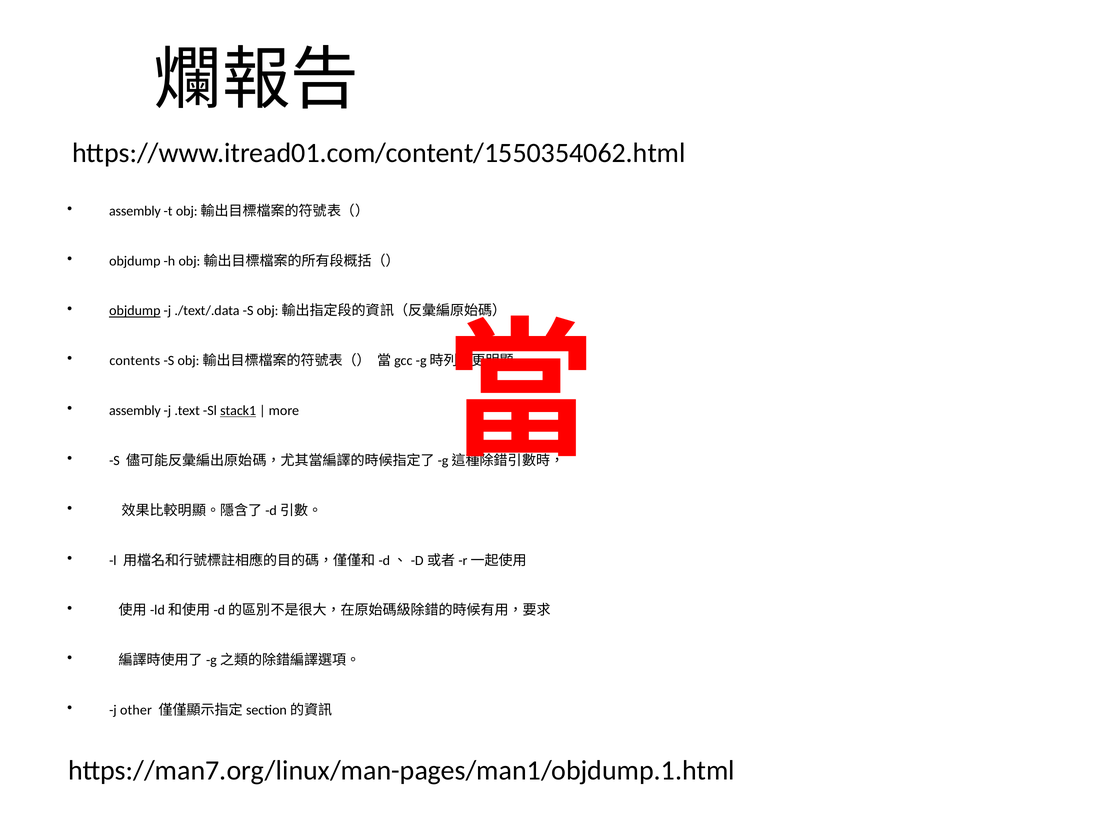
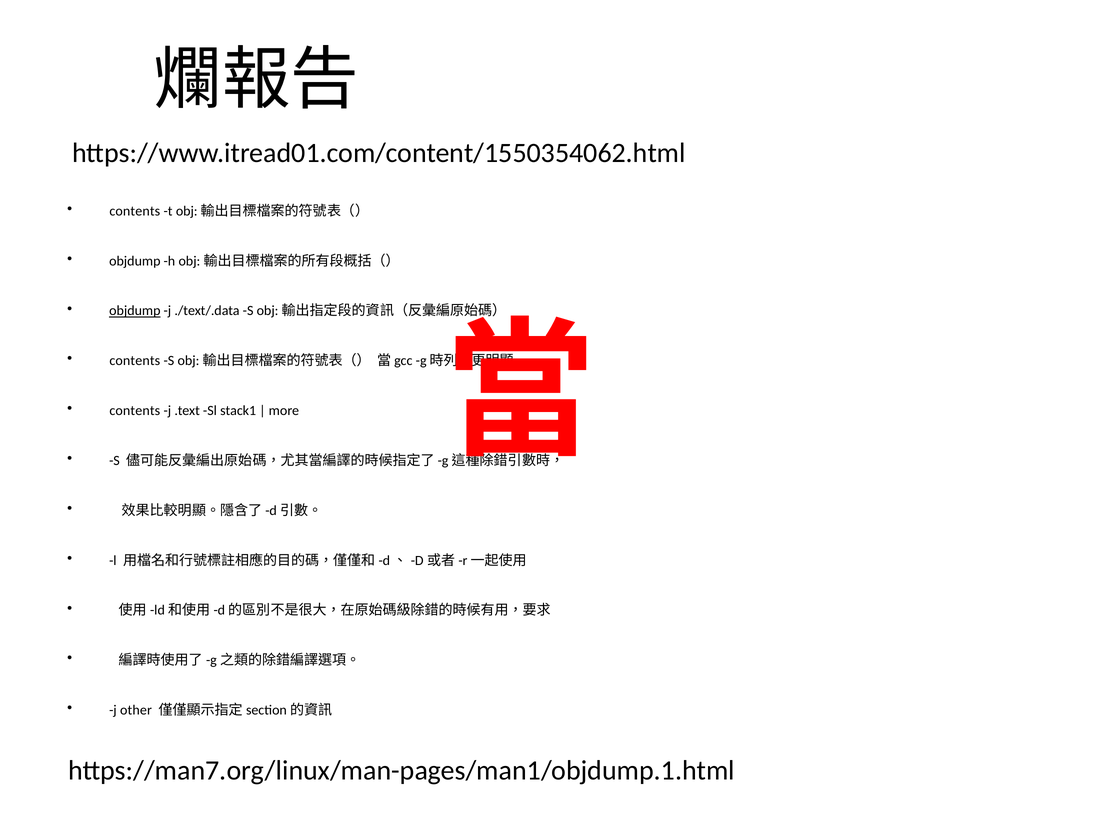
assembly: assembly -> contents (135, 211)
assembly: assembly -> contents (135, 411)
stack1 underline: present -> none (238, 411)
